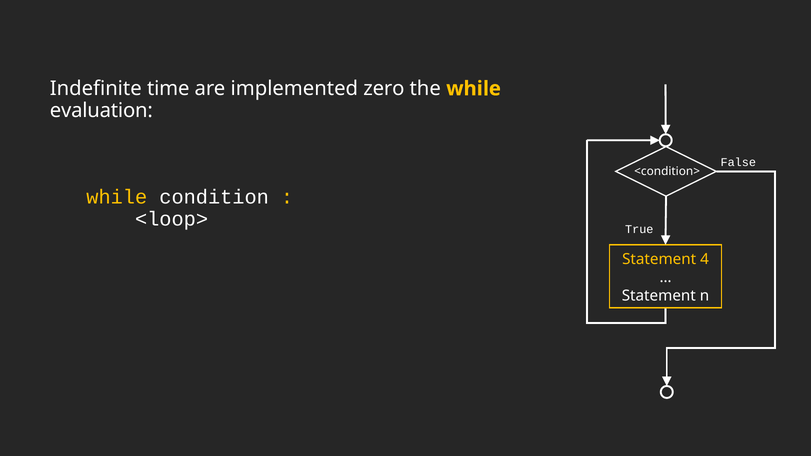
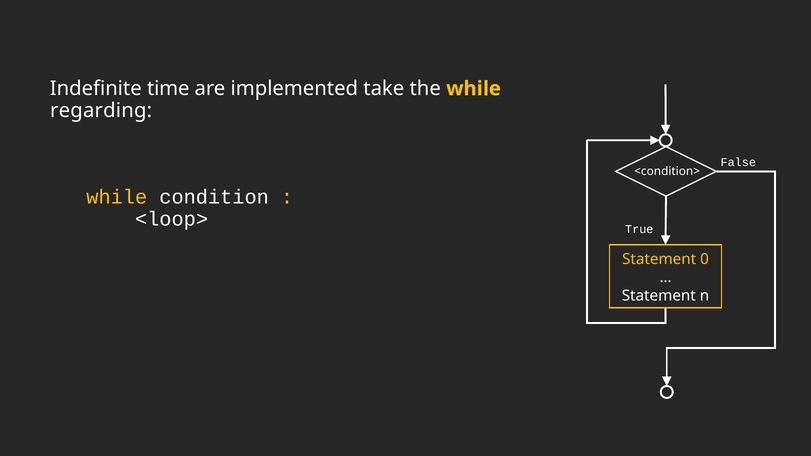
zero: zero -> take (384, 89)
evaluation: evaluation -> regarding (101, 111)
4: 4 -> 0 (705, 259)
